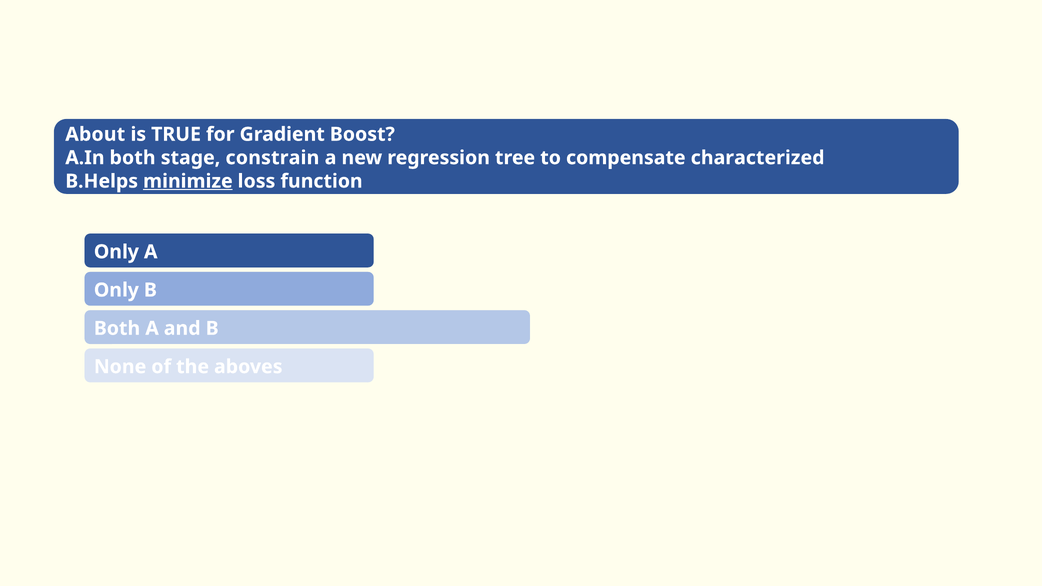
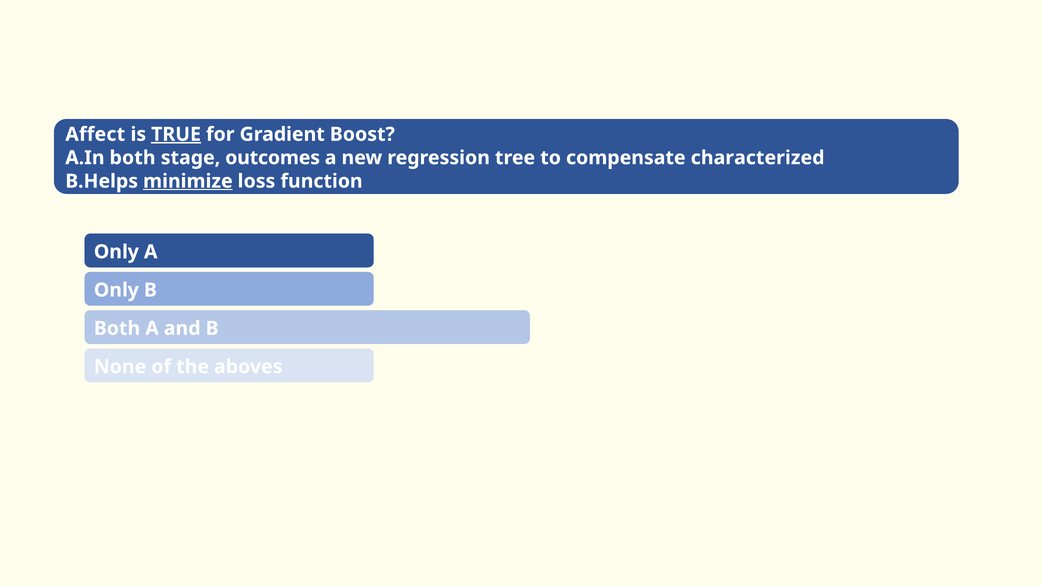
About: About -> Affect (95, 134)
TRUE underline: none -> present (176, 134)
constrain: constrain -> outcomes (273, 158)
